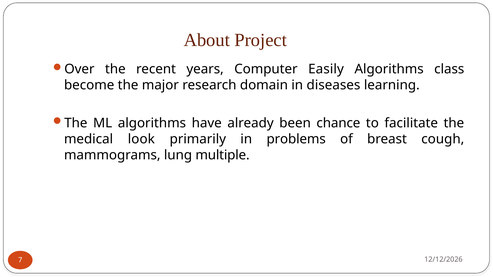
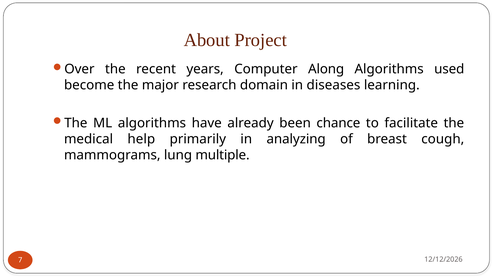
Easily: Easily -> Along (326, 69)
class: class -> used (449, 69)
look: look -> help (141, 139)
problems: problems -> analyzing (296, 139)
